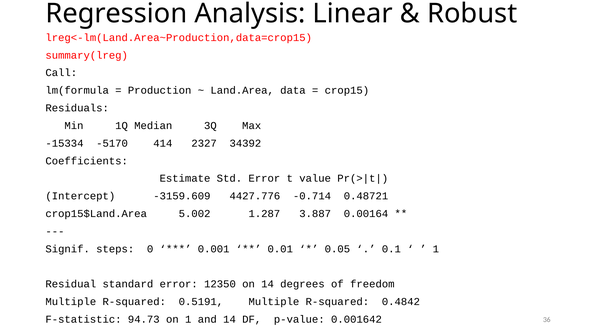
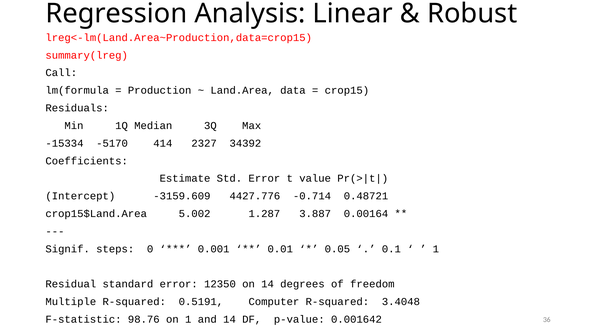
0.5191 Multiple: Multiple -> Computer (274, 302)
0.4842: 0.4842 -> 3.4048 (401, 302)
94.73: 94.73 -> 98.76 (144, 320)
